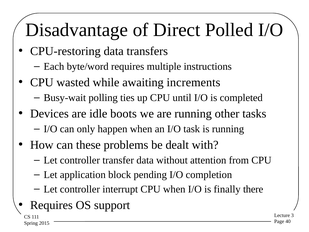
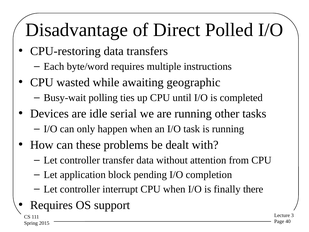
increments: increments -> geographic (194, 82)
boots: boots -> serial (124, 114)
